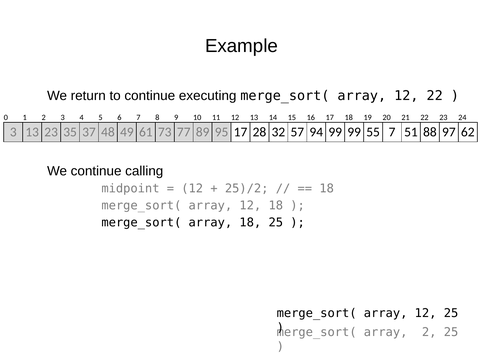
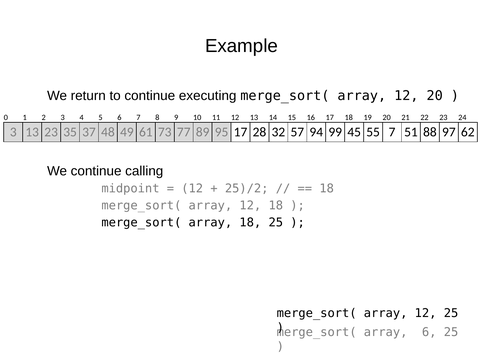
12 22: 22 -> 20 (435, 96)
99 99: 99 -> 45 (354, 132)
array 2: 2 -> 6 (429, 332)
